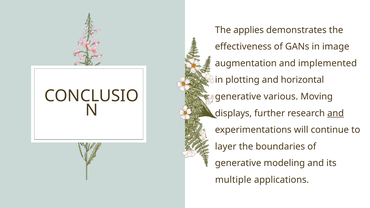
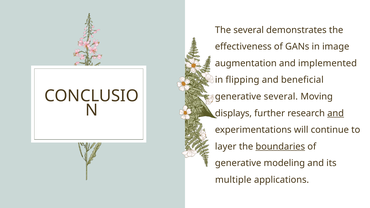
The applies: applies -> several (249, 30)
plotting: plotting -> flipping (242, 80)
horizontal: horizontal -> beneficial (302, 80)
generative various: various -> several (281, 97)
boundaries underline: none -> present (280, 147)
